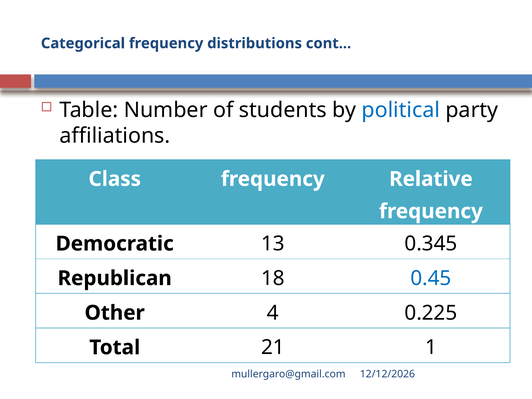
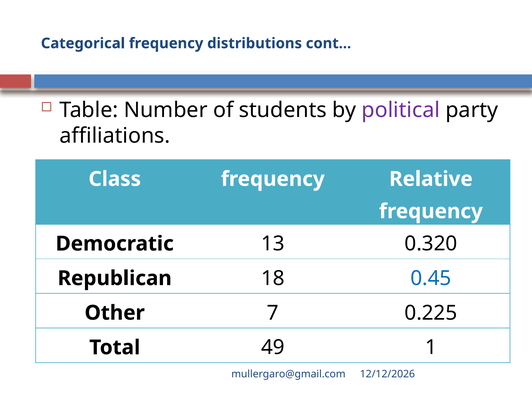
political colour: blue -> purple (401, 110)
0.345: 0.345 -> 0.320 (431, 244)
4: 4 -> 7 (273, 313)
21: 21 -> 49 (273, 347)
